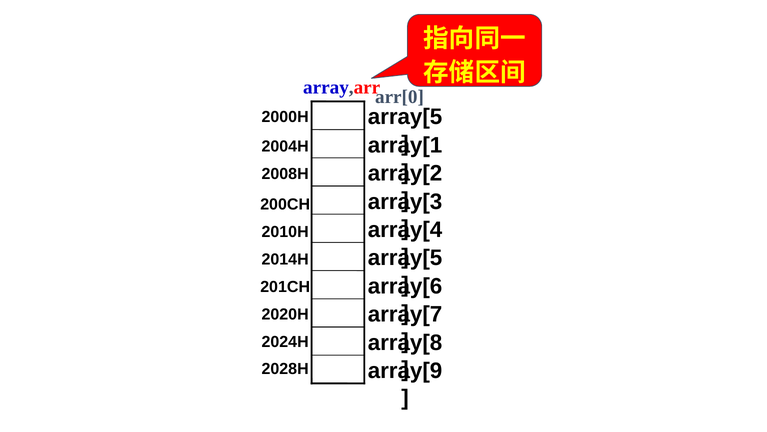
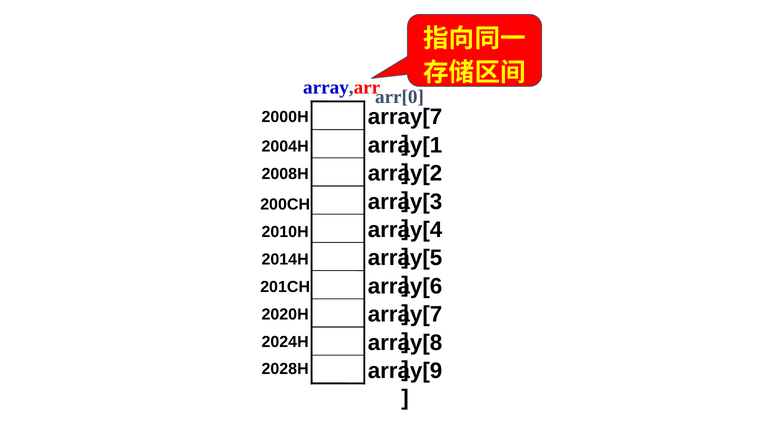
array[5: array[5 -> array[7 (405, 117)
